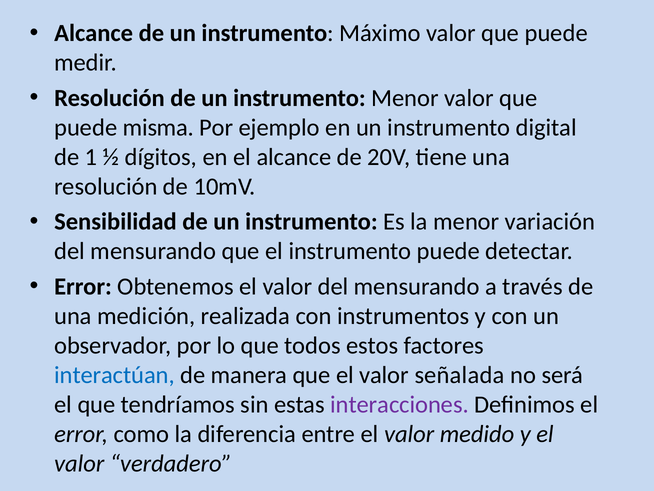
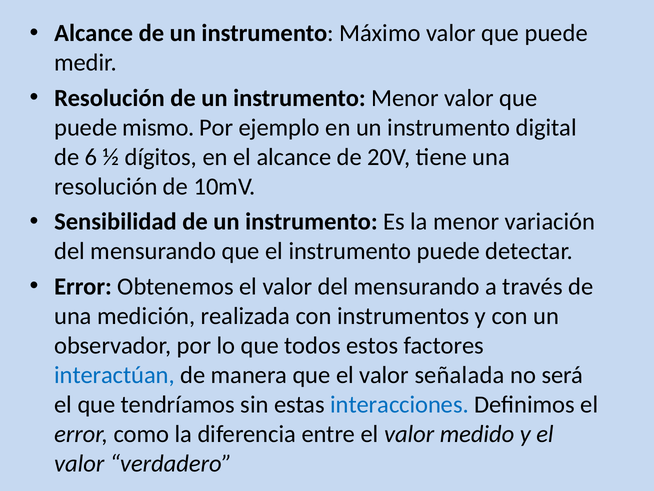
misma: misma -> mismo (158, 127)
1: 1 -> 6 (91, 157)
interacciones colour: purple -> blue (400, 404)
